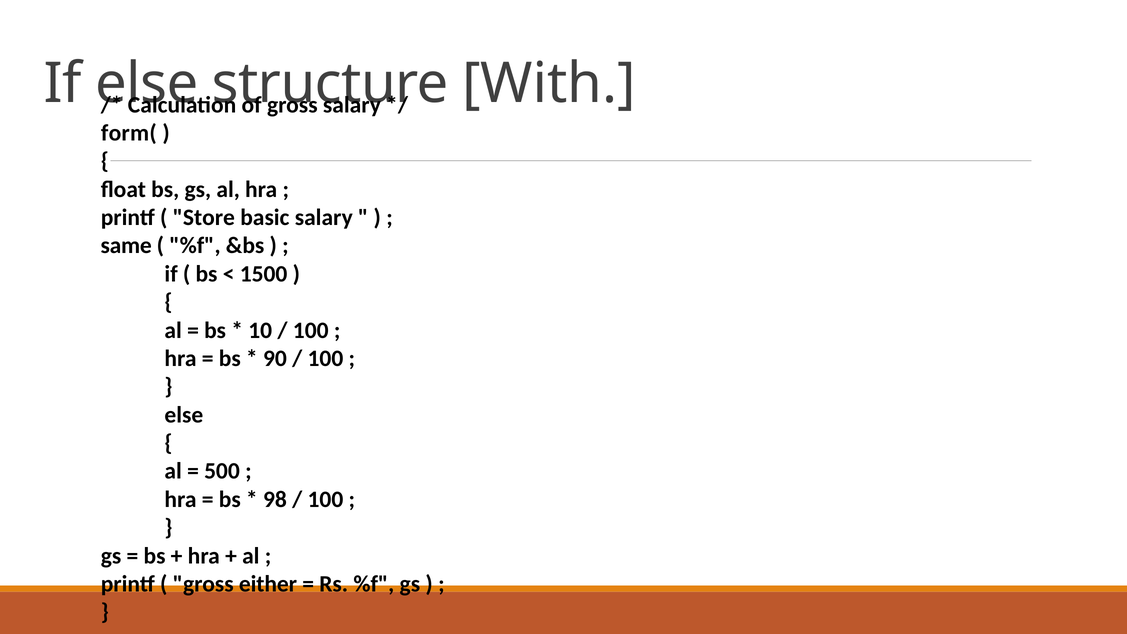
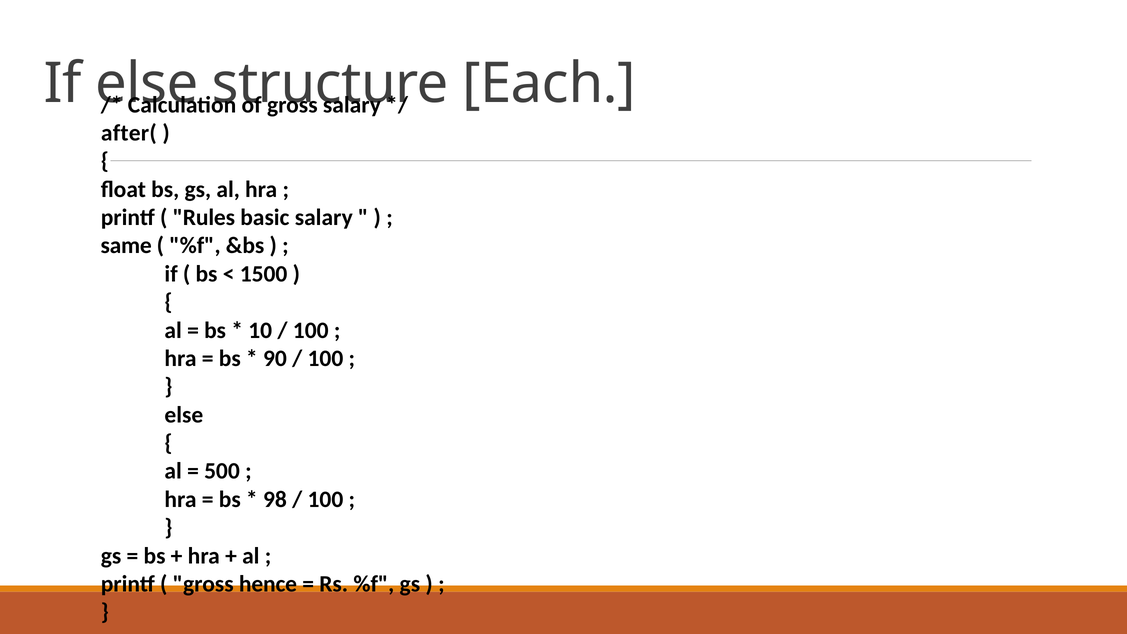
With: With -> Each (549, 84)
form(: form( -> after( (129, 133)
Store: Store -> Rules (204, 218)
either: either -> hence (268, 584)
